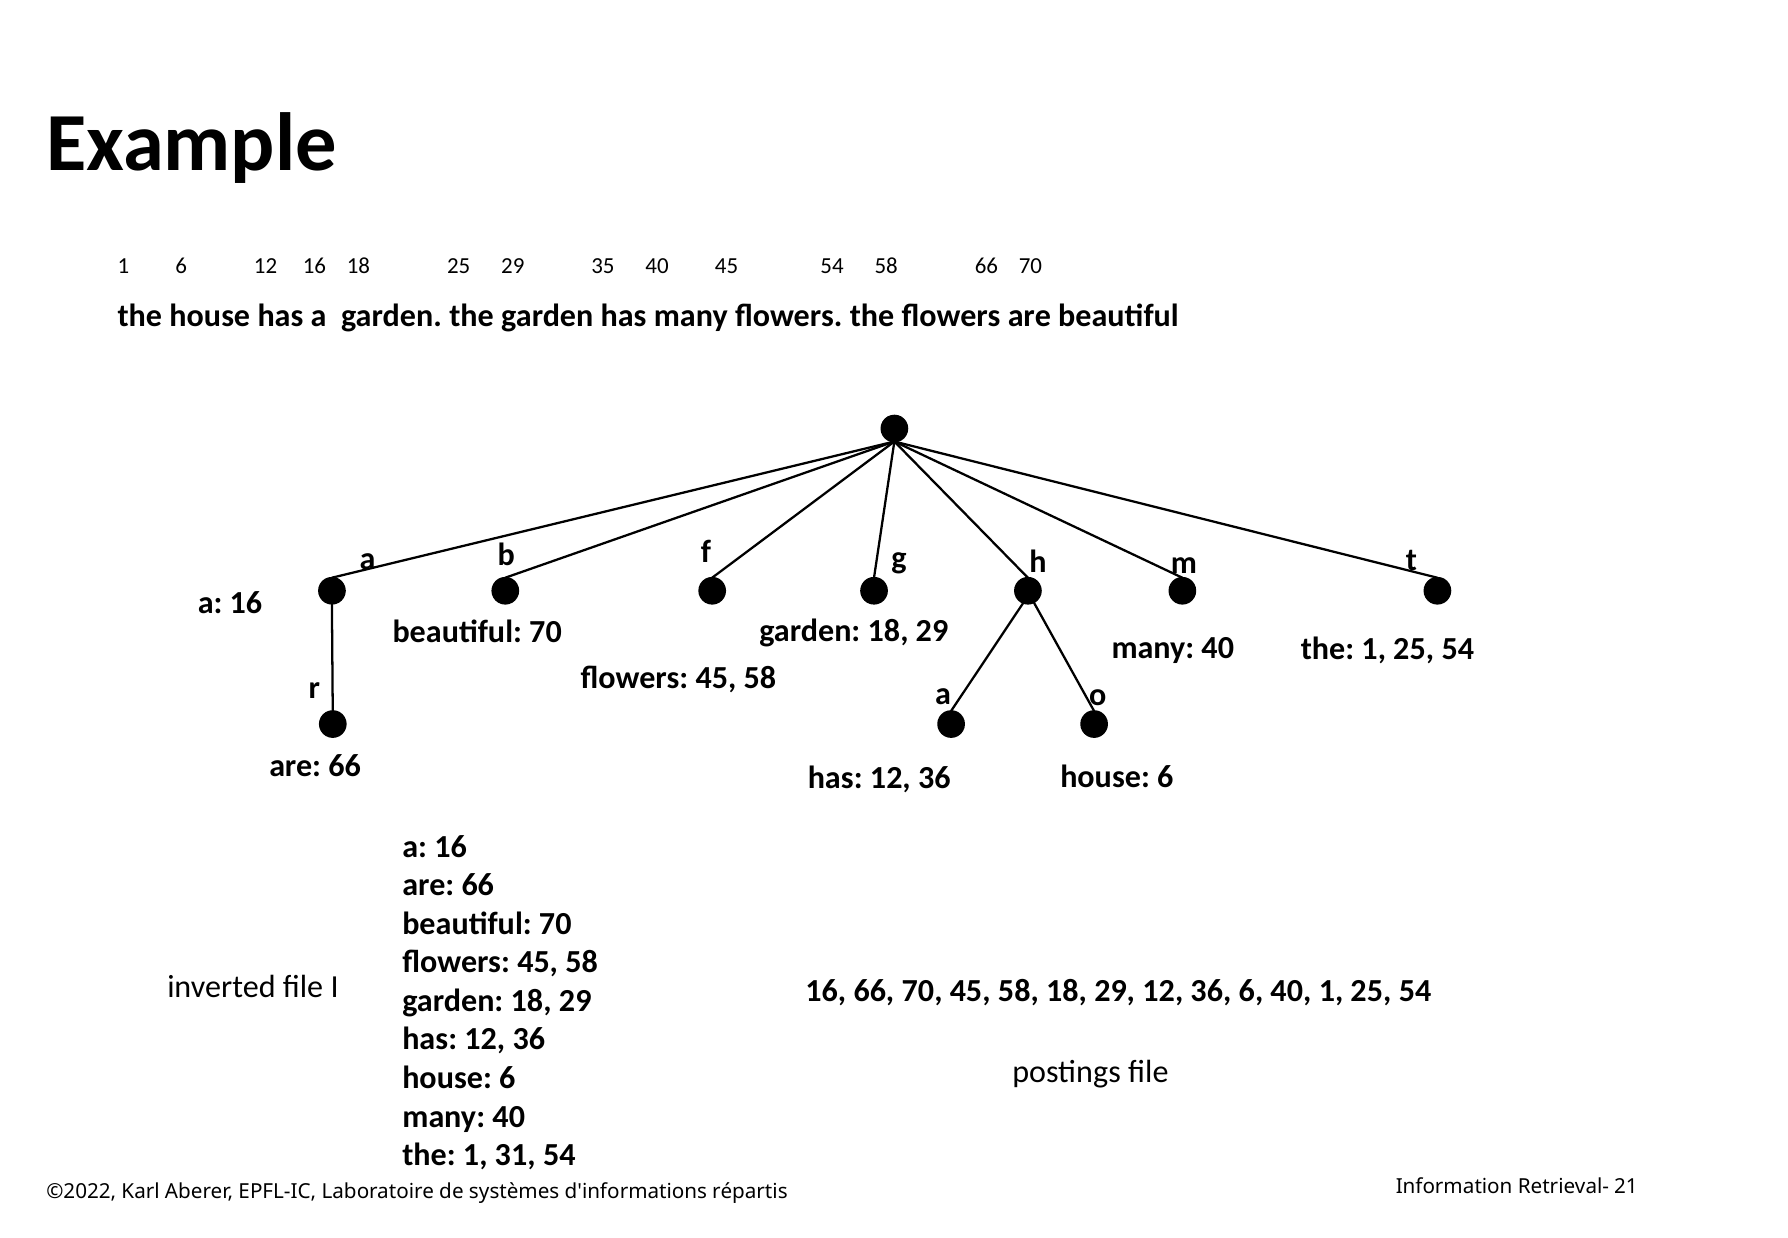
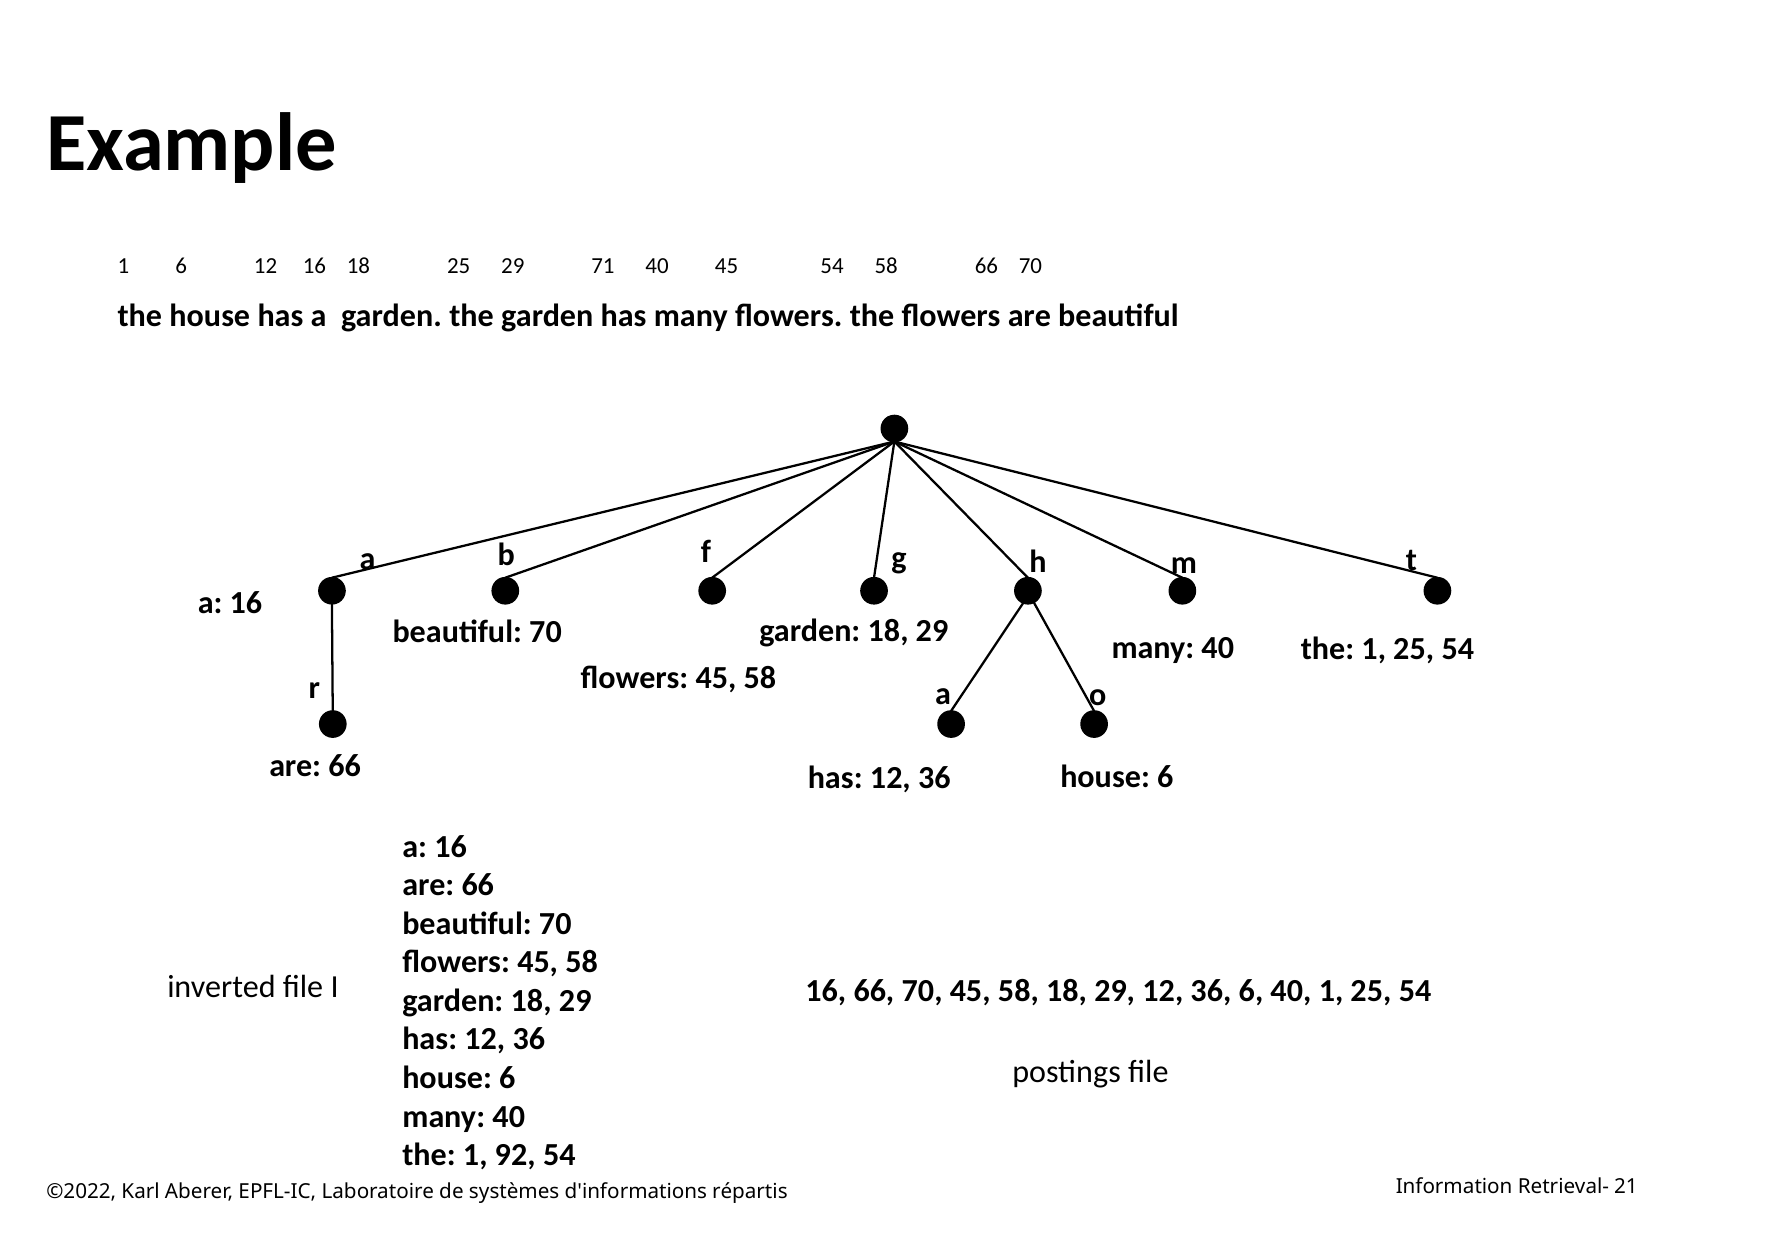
35: 35 -> 71 (603, 266)
31: 31 -> 92 (515, 1155)
